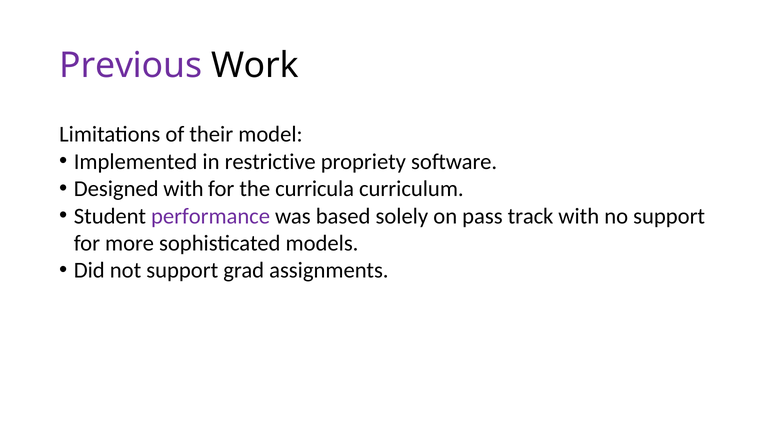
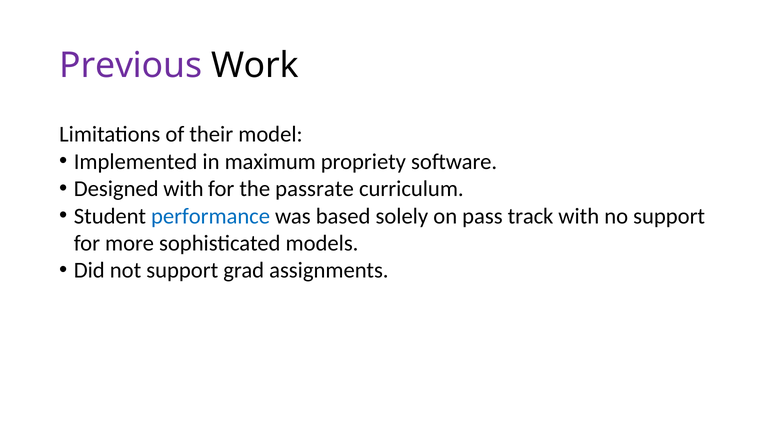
restrictive: restrictive -> maximum (270, 162)
curricula: curricula -> passrate (315, 189)
performance colour: purple -> blue (211, 216)
